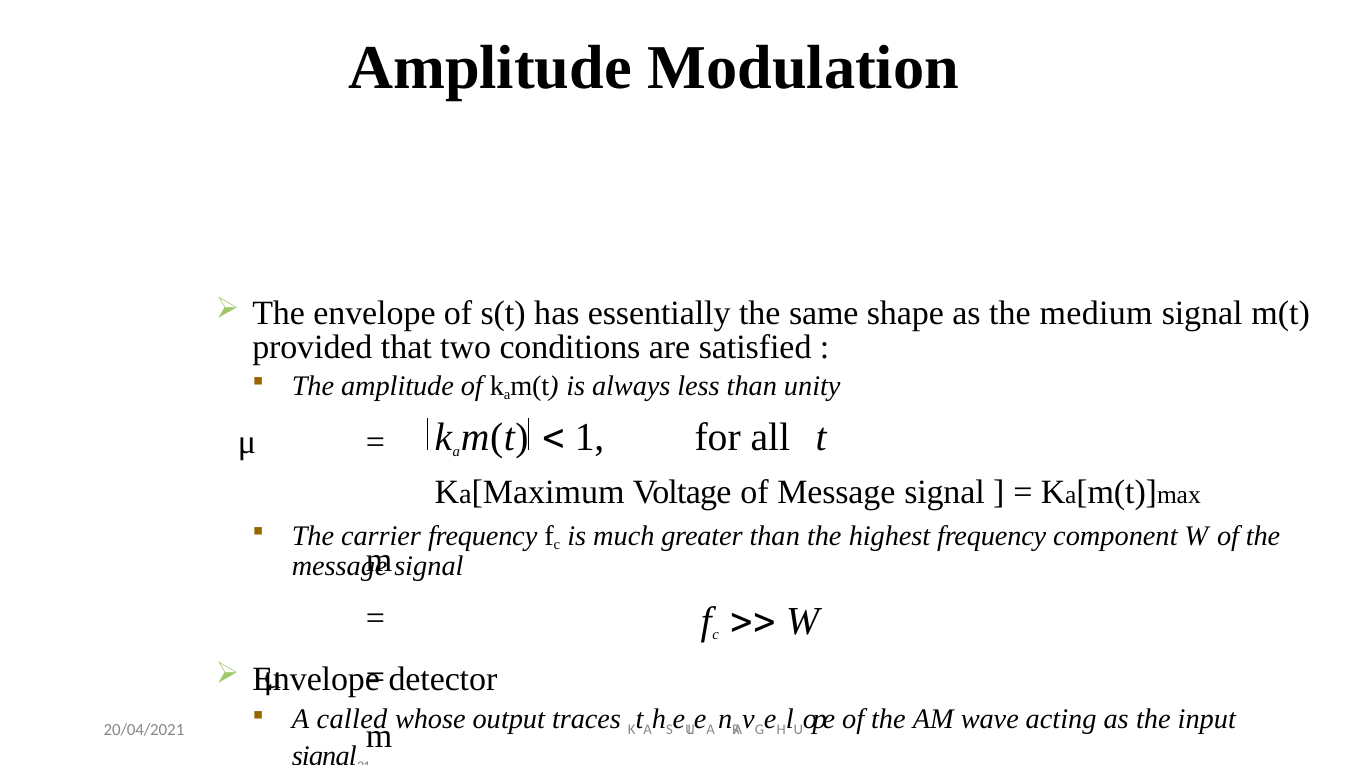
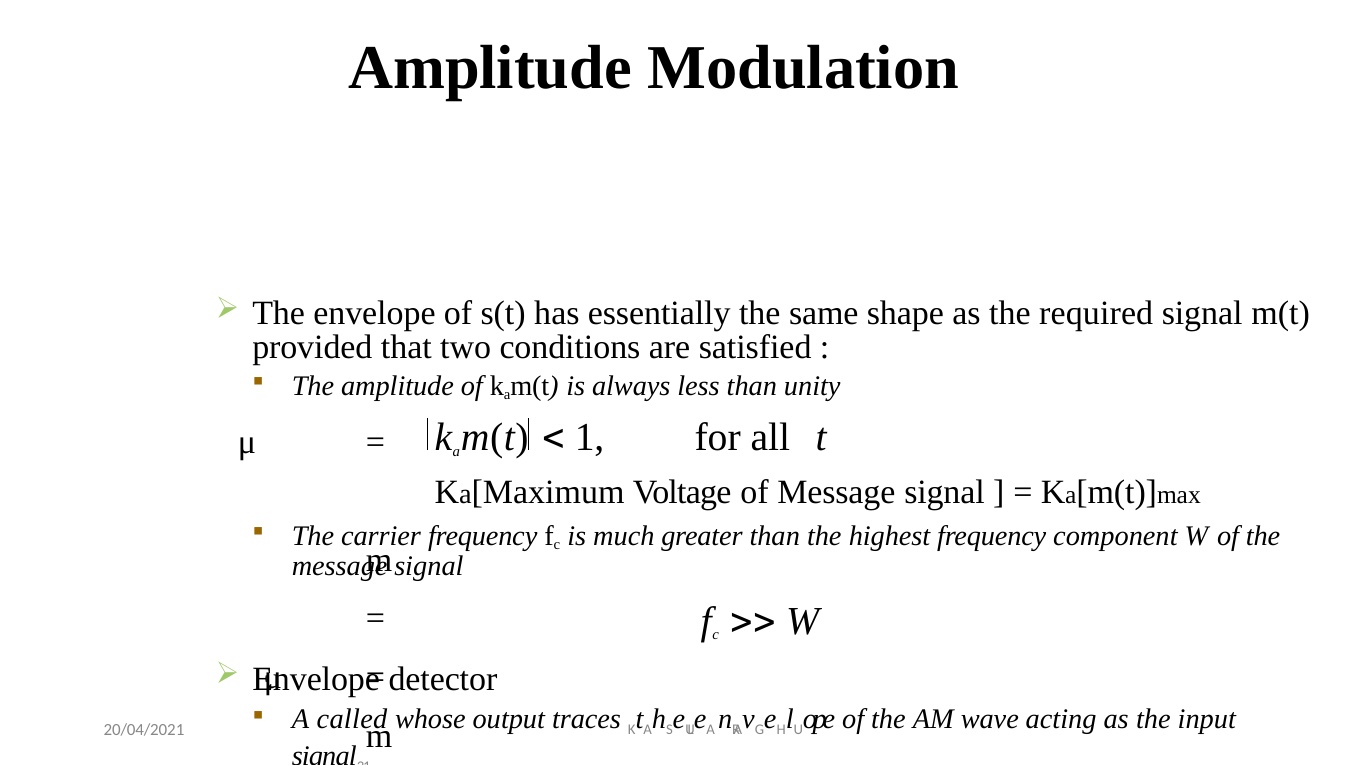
medium: medium -> required (1096, 314)
